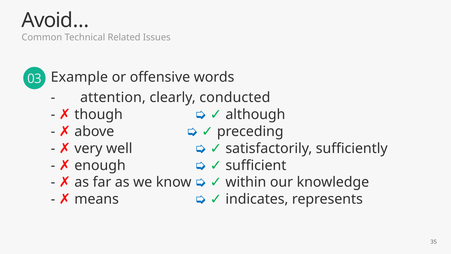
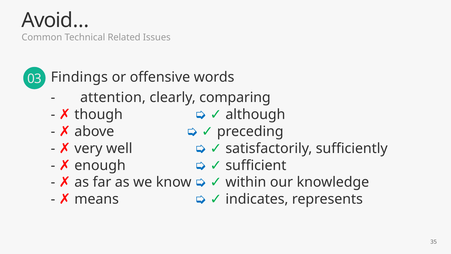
Example: Example -> Findings (79, 77)
conducted: conducted -> comparing (235, 98)
